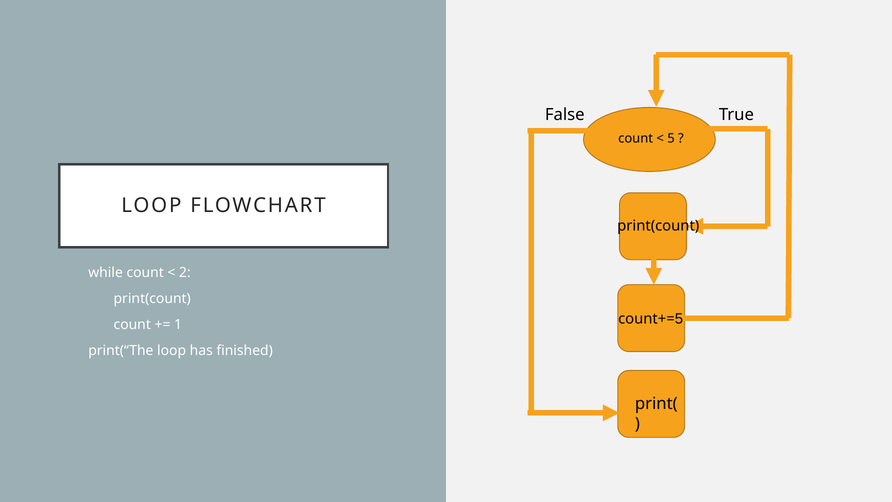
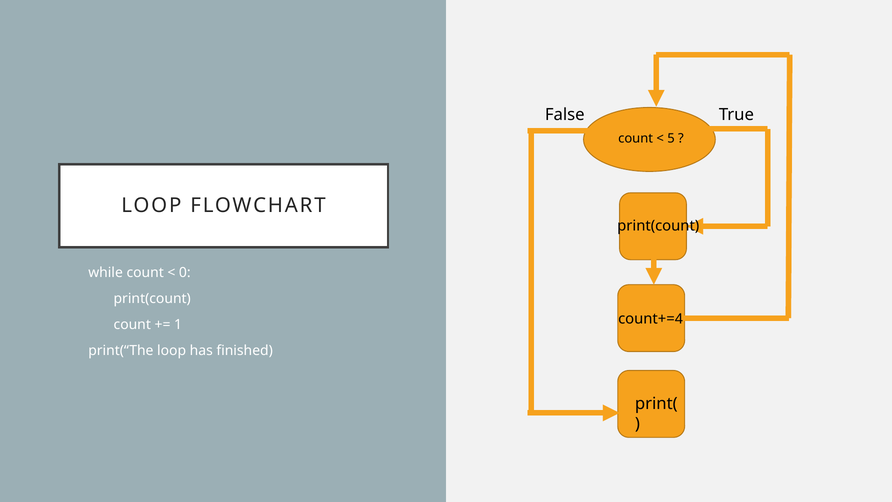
2: 2 -> 0 (185, 272)
5: 5 -> 4 (679, 319)
